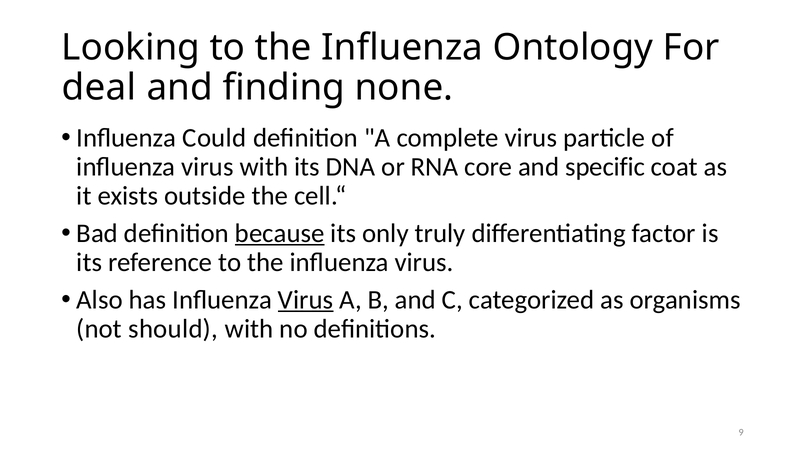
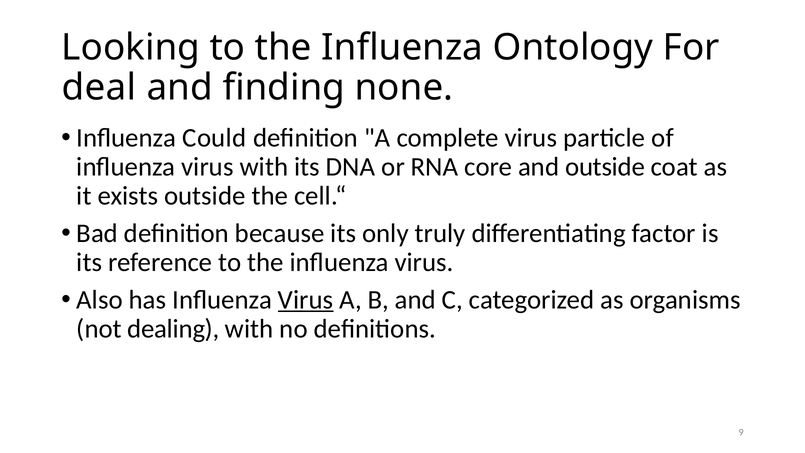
and specific: specific -> outside (605, 167)
because underline: present -> none (280, 233)
should: should -> dealing (173, 329)
